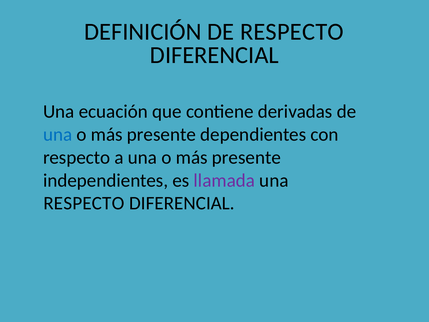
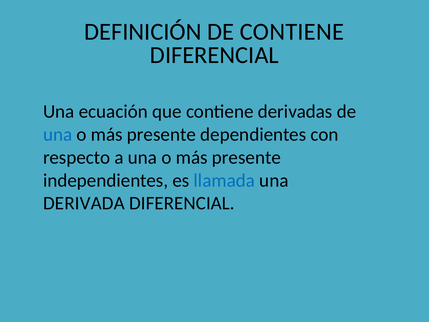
DE RESPECTO: RESPECTO -> CONTIENE (292, 32)
llamada colour: purple -> blue (224, 180)
RESPECTO: RESPECTO -> DERIVADA (84, 203)
